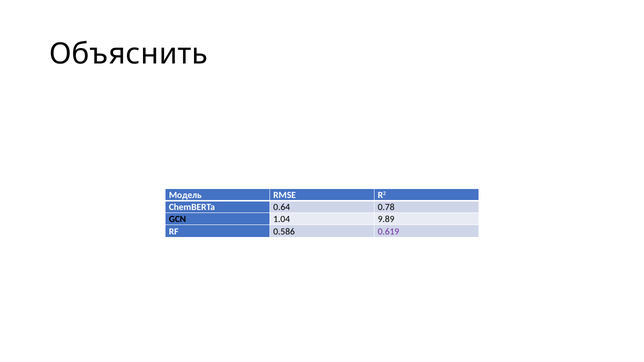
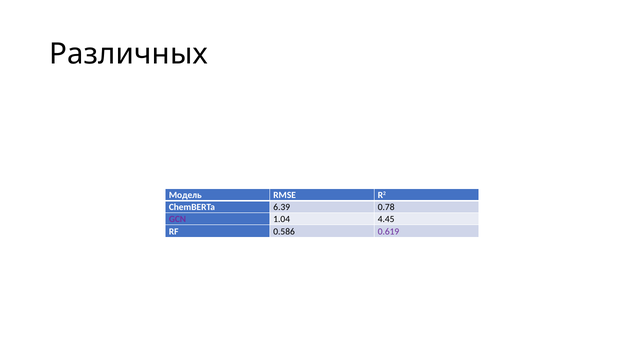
Объяснить: Объяснить -> Различных (129, 54)
0.64: 0.64 -> 6.39 (282, 207)
GCN colour: black -> purple (177, 219)
9.89: 9.89 -> 4.45 (386, 219)
